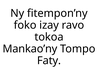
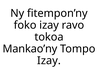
Faty: Faty -> Izay (49, 60)
